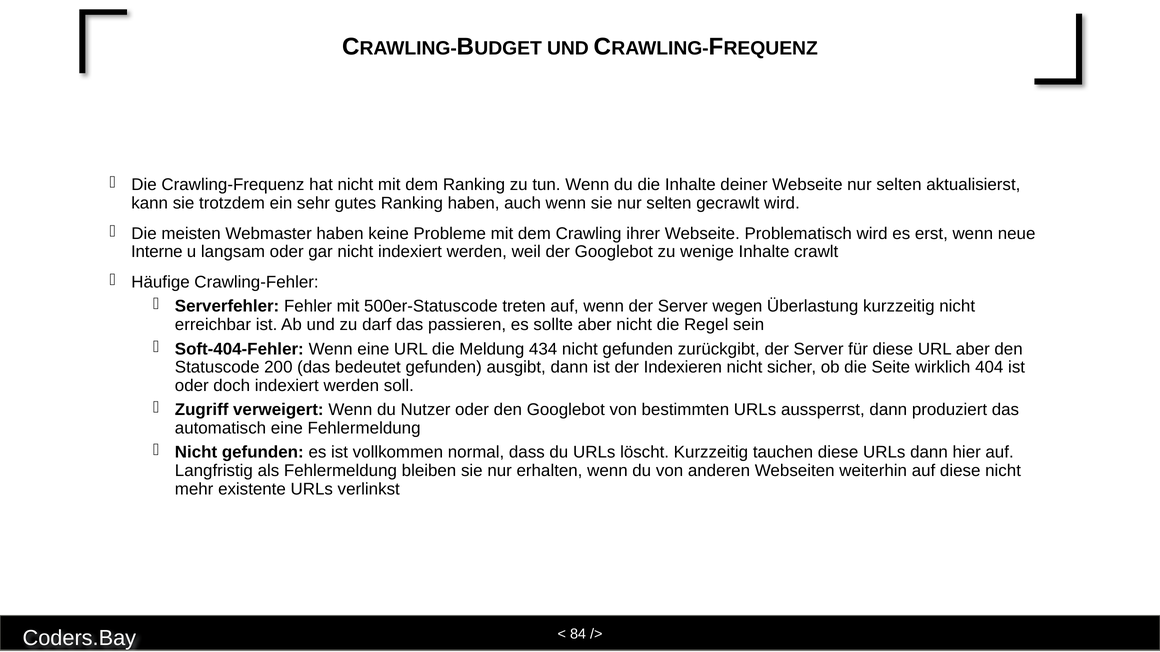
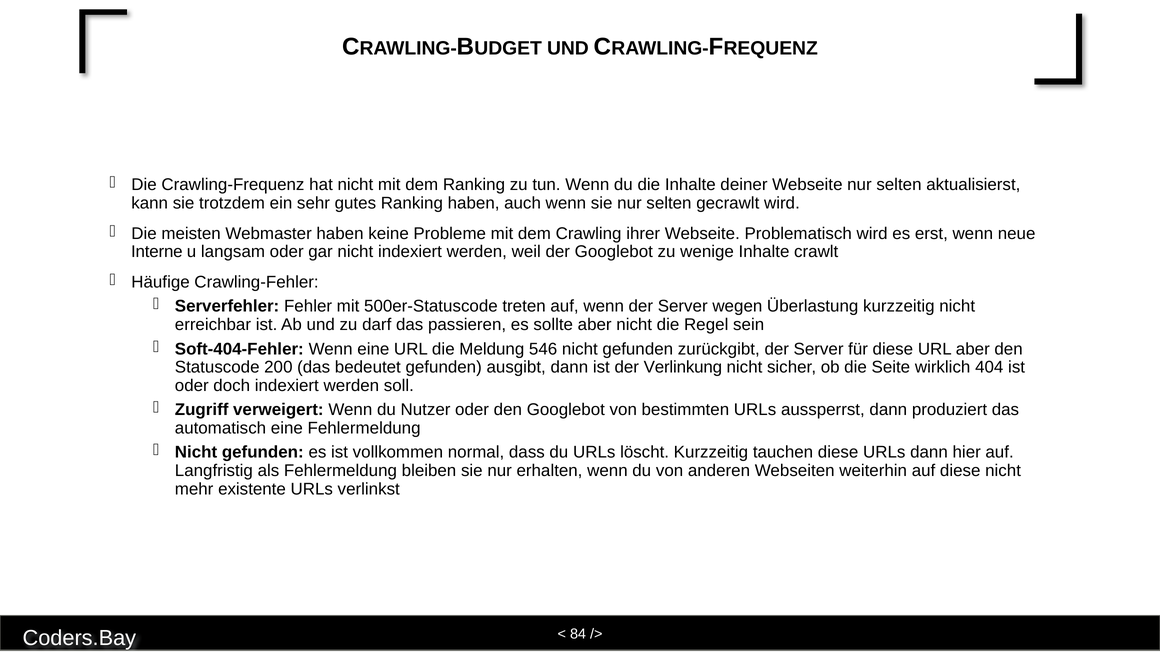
434: 434 -> 546 (543, 349)
Indexieren: Indexieren -> Verlinkung (683, 368)
